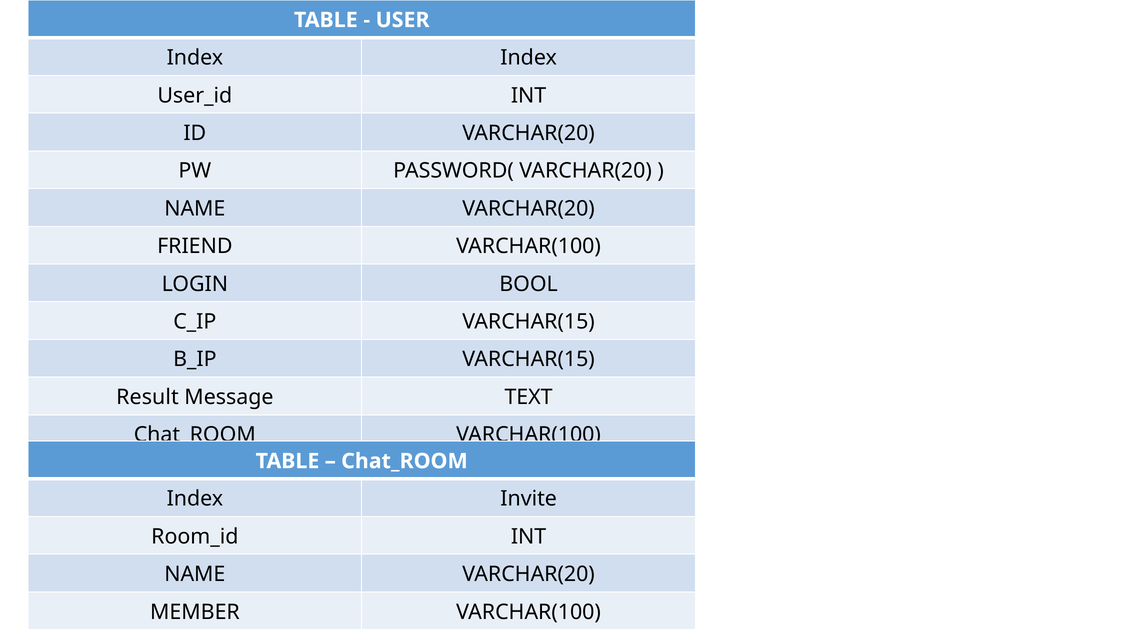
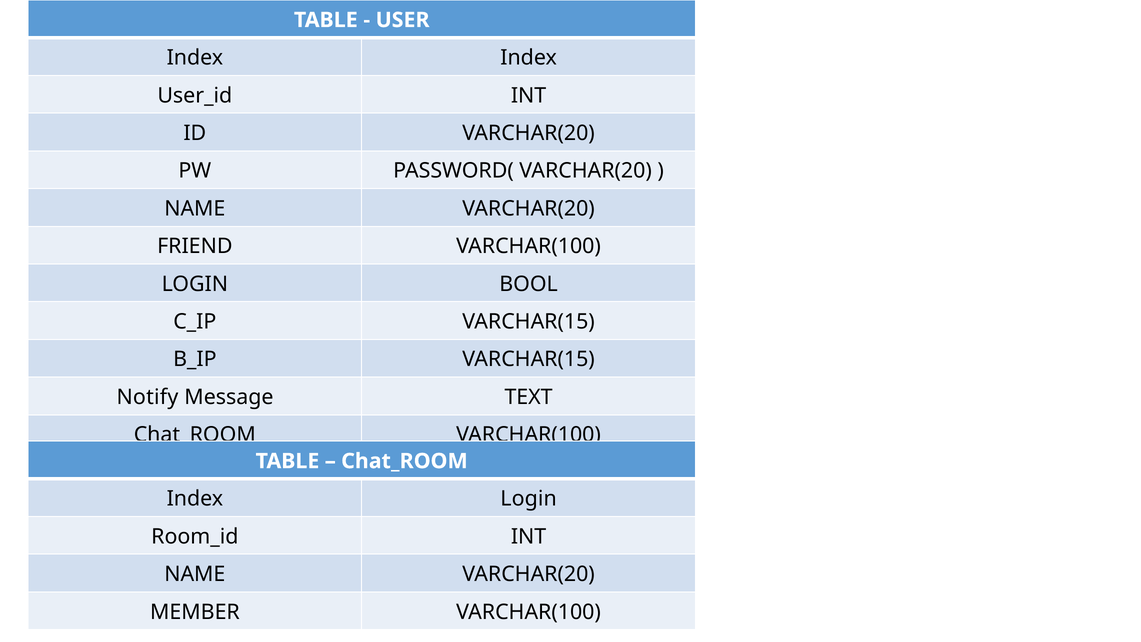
Result: Result -> Notify (147, 397)
Index Invite: Invite -> Login (529, 499)
